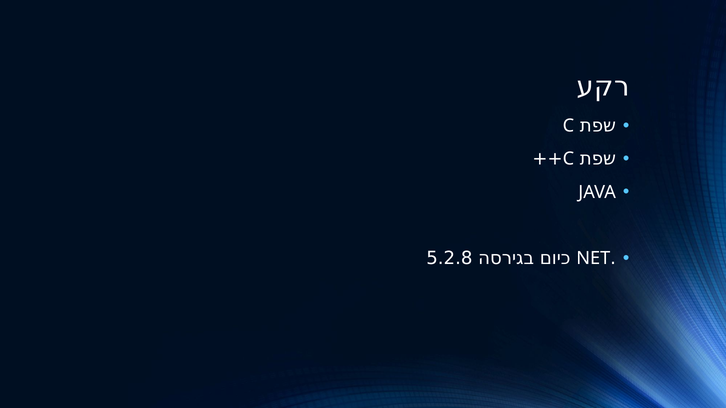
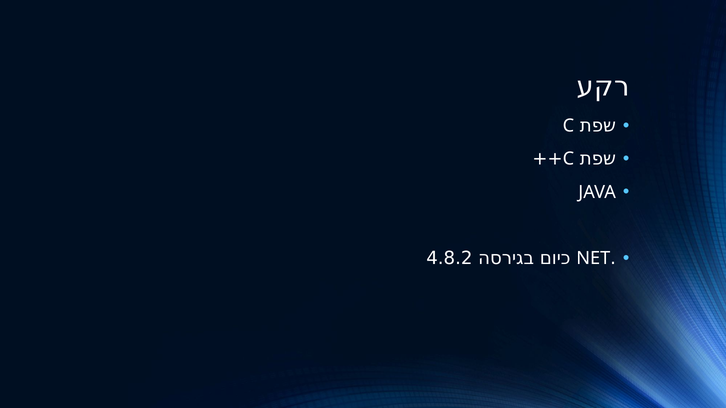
5.2.8: 5.2.8 -> 4.8.2 (449, 259)
